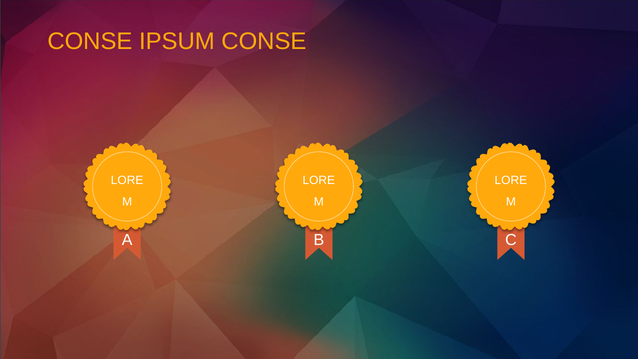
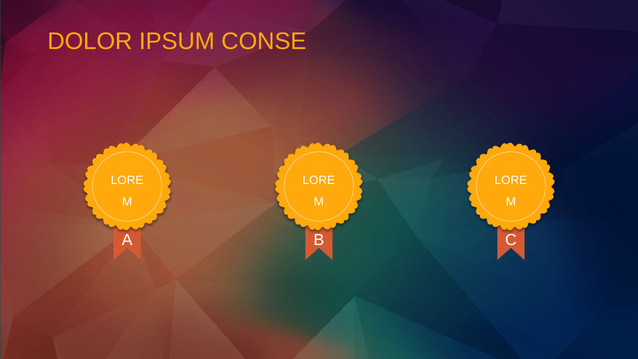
CONSE: CONSE -> DOLOR (90, 41)
